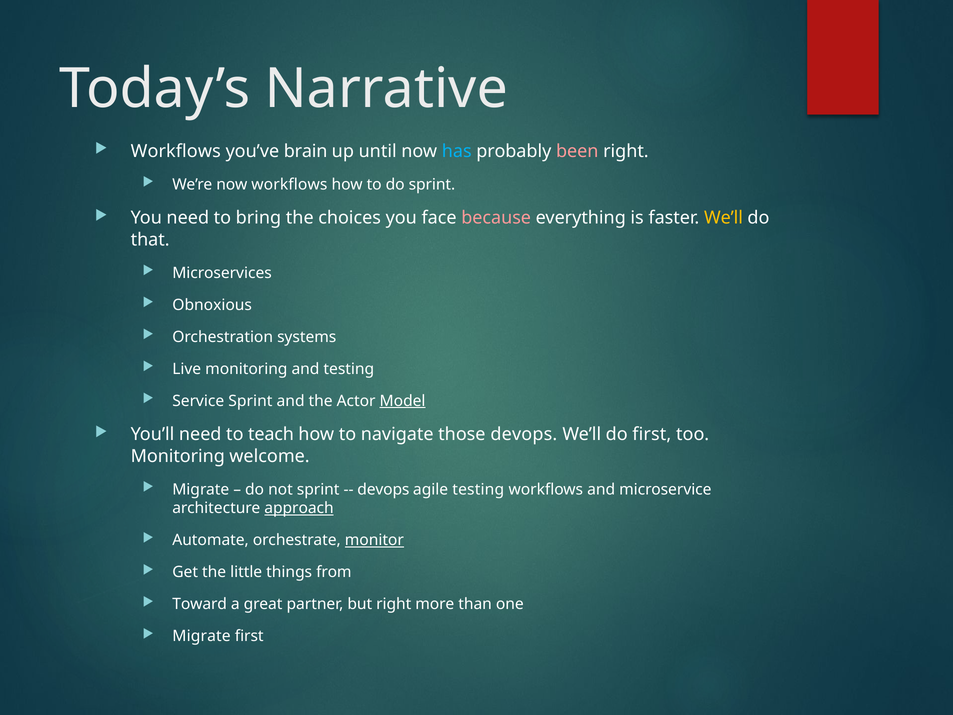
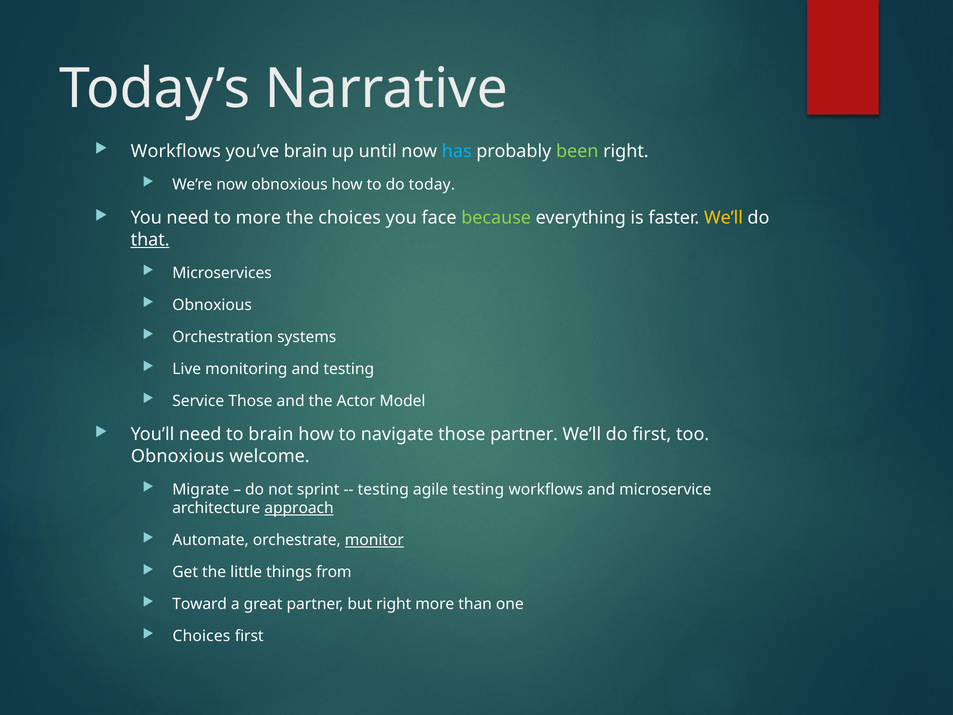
been colour: pink -> light green (577, 151)
now workflows: workflows -> obnoxious (289, 184)
do sprint: sprint -> today (432, 184)
to bring: bring -> more (258, 218)
because colour: pink -> light green (496, 218)
that underline: none -> present (150, 239)
Service Sprint: Sprint -> Those (250, 401)
Model underline: present -> none (403, 401)
to teach: teach -> brain (271, 434)
those devops: devops -> partner (524, 434)
Monitoring: Monitoring -> Obnoxious (178, 456)
devops: devops -> testing (383, 489)
Migrate: Migrate -> Choices (201, 636)
